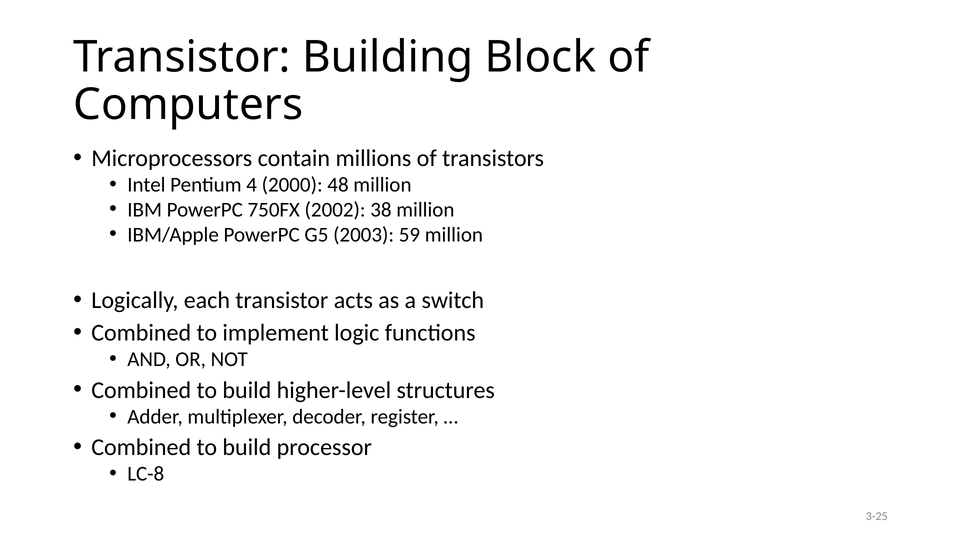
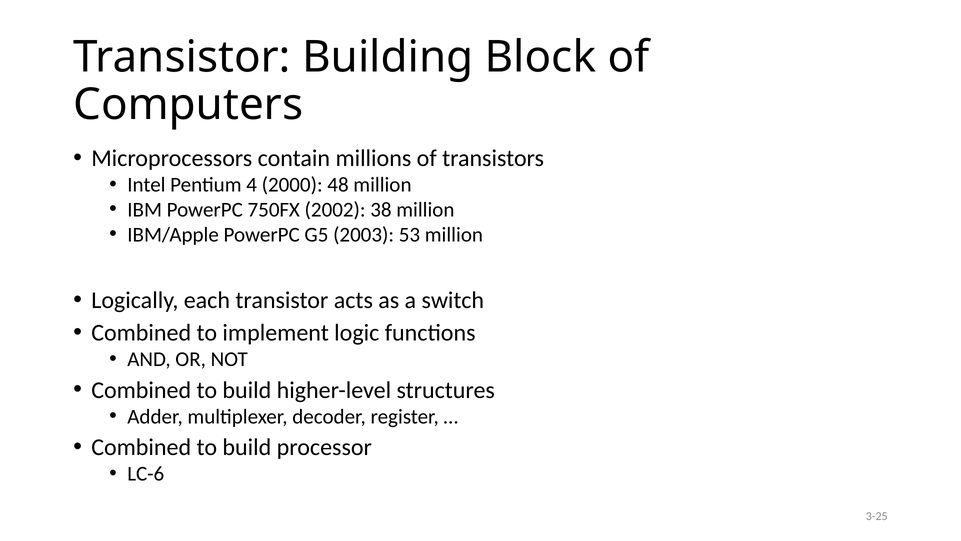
59: 59 -> 53 (409, 235)
LC-8: LC-8 -> LC-6 (146, 474)
